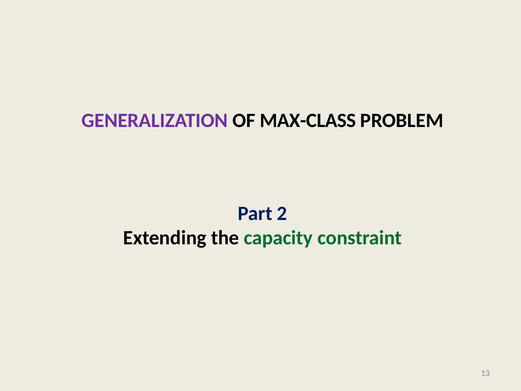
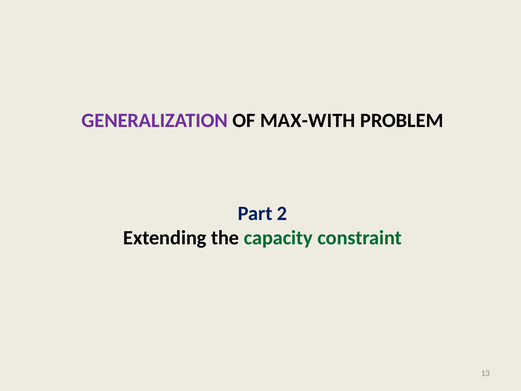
MAX-CLASS: MAX-CLASS -> MAX-WITH (308, 120)
